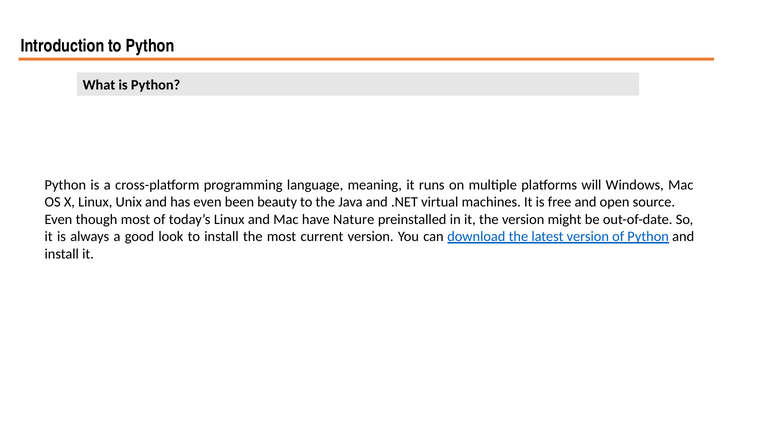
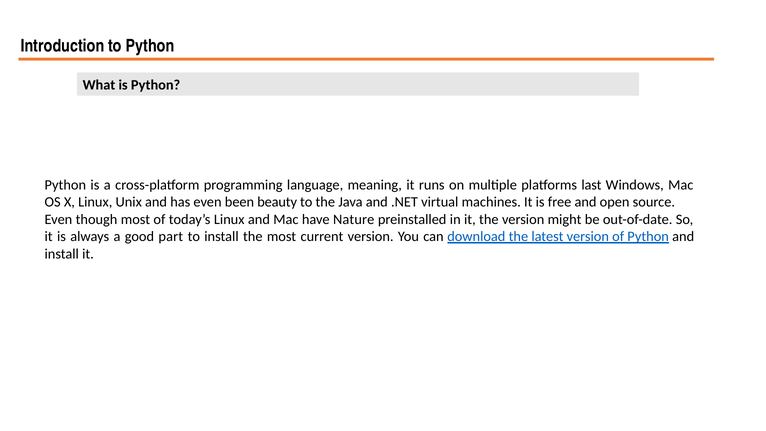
will: will -> last (591, 185)
look: look -> part (171, 237)
